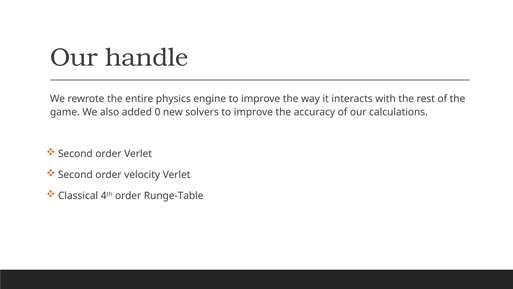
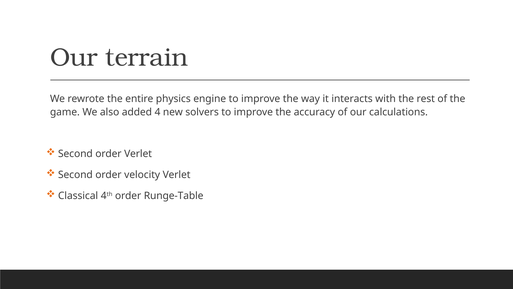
handle: handle -> terrain (147, 57)
0: 0 -> 4 (157, 112)
